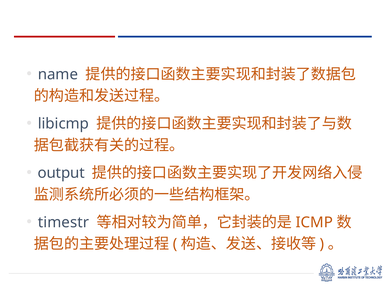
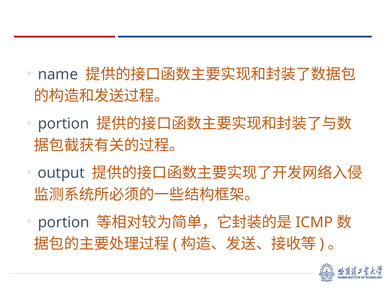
libicmp: libicmp -> portion (63, 124)
timestr: timestr -> portion (64, 223)
